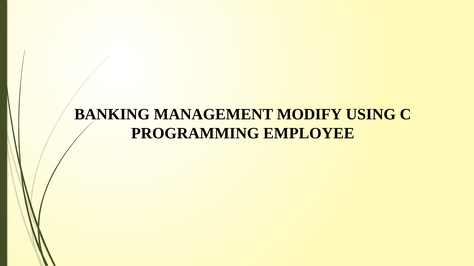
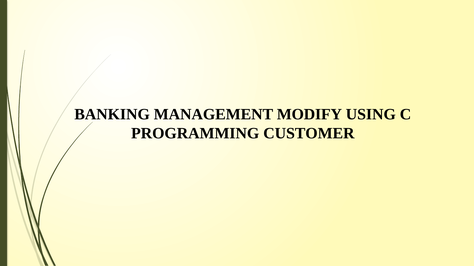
EMPLOYEE: EMPLOYEE -> CUSTOMER (309, 134)
